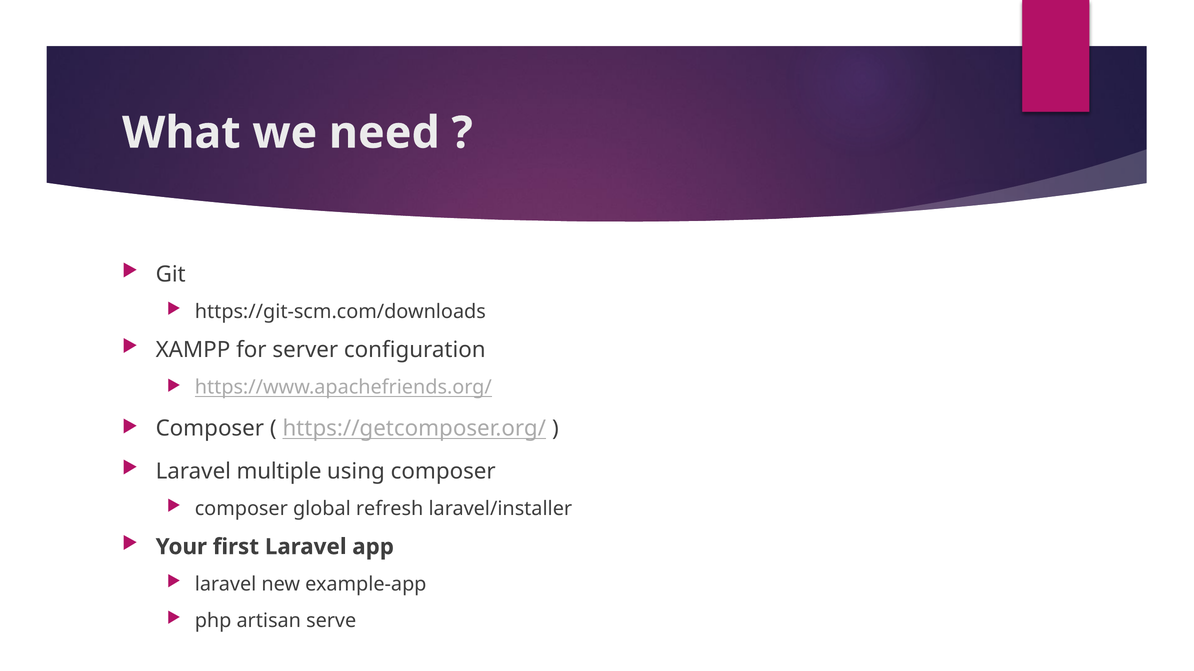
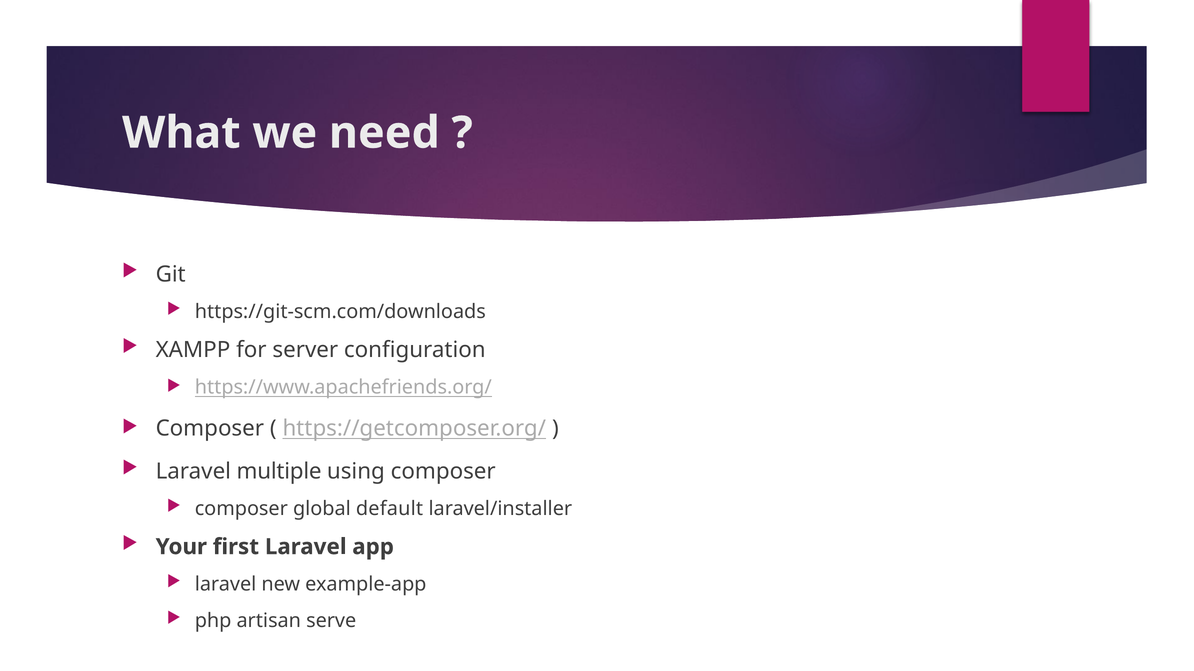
refresh: refresh -> default (390, 509)
